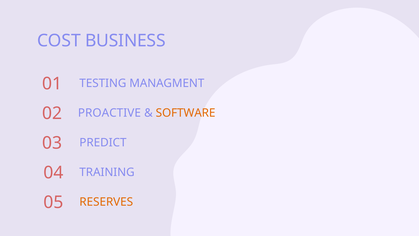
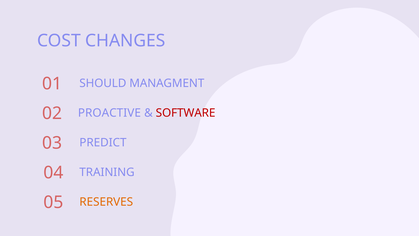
BUSINESS: BUSINESS -> CHANGES (125, 41)
TESTING: TESTING -> SHOULD (103, 83)
SOFTWARE colour: orange -> red (186, 113)
